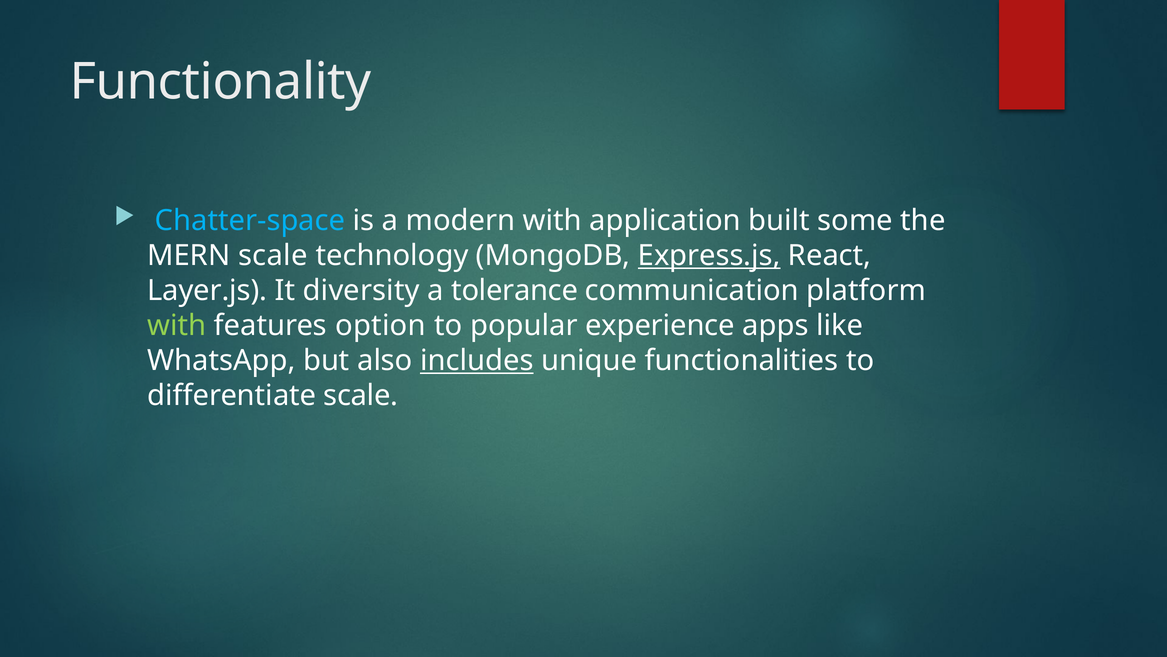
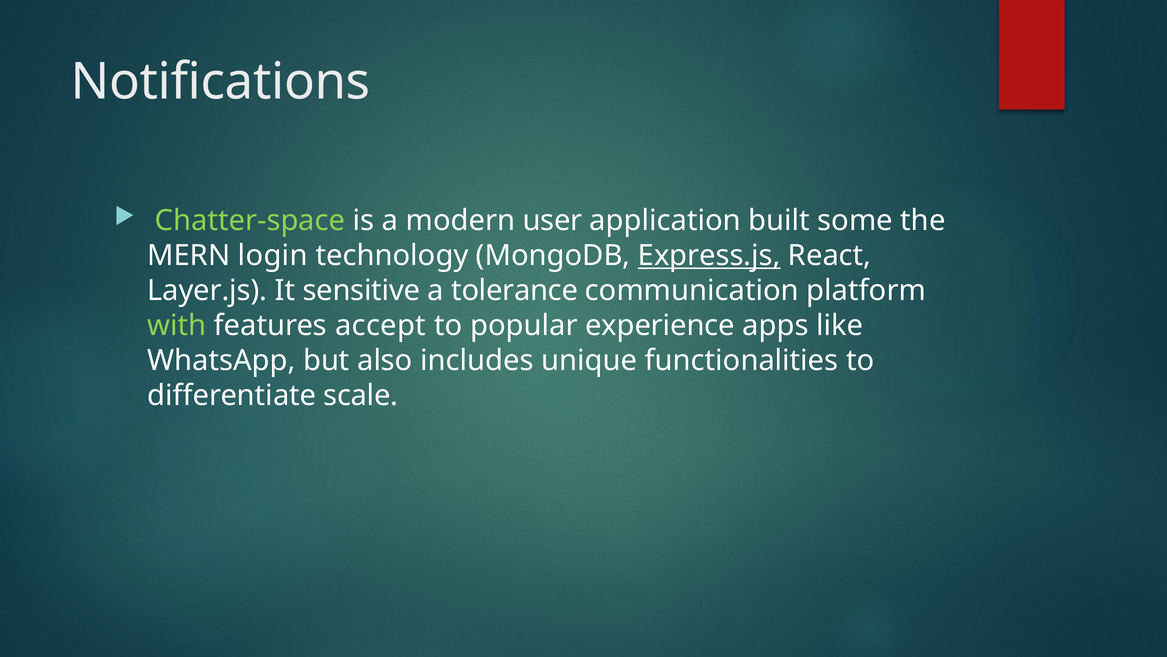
Functionality: Functionality -> Notifications (221, 82)
Chatter-space colour: light blue -> light green (250, 220)
modern with: with -> user (552, 220)
MERN scale: scale -> login (273, 255)
diversity: diversity -> sensitive (361, 290)
option: option -> accept (381, 325)
includes underline: present -> none (477, 360)
